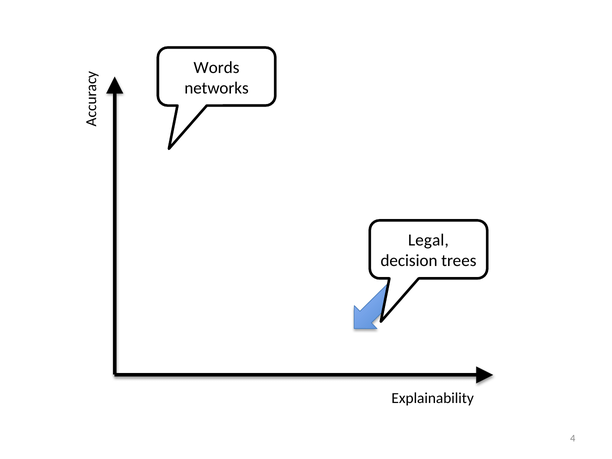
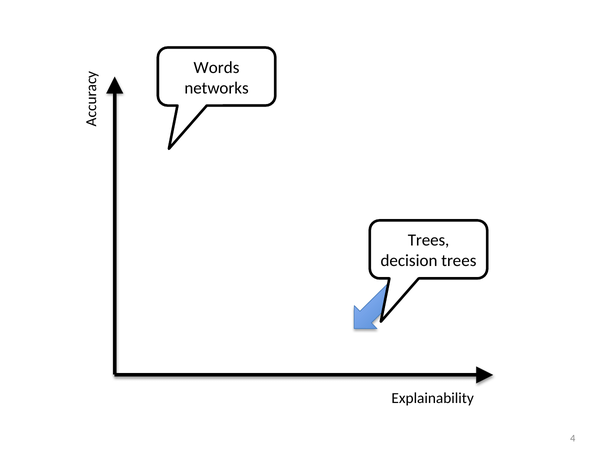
Legal: Legal -> Trees (429, 240)
